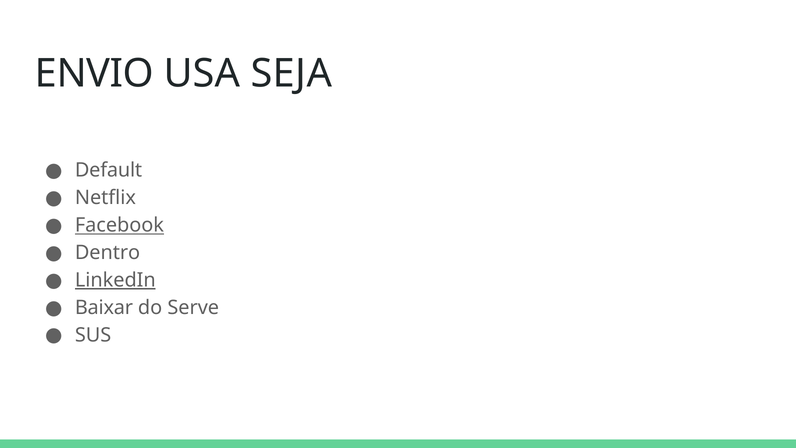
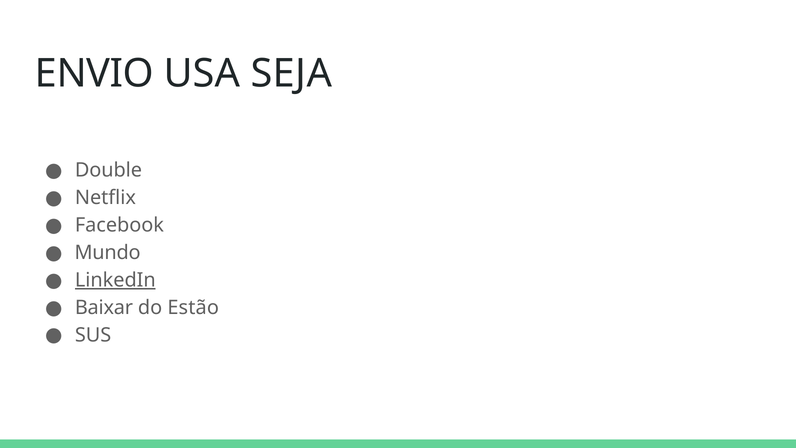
Default: Default -> Double (108, 170)
Facebook underline: present -> none (119, 225)
Dentro: Dentro -> Mundo (108, 253)
Serve: Serve -> Estão (193, 308)
